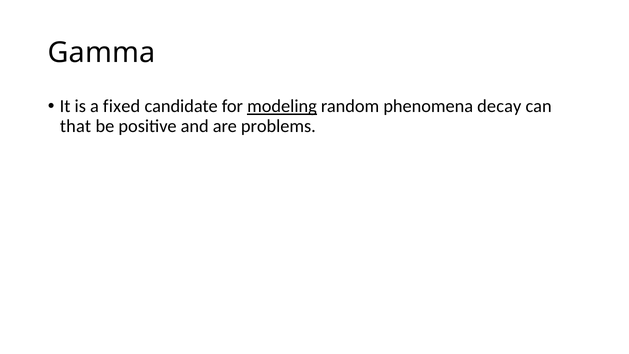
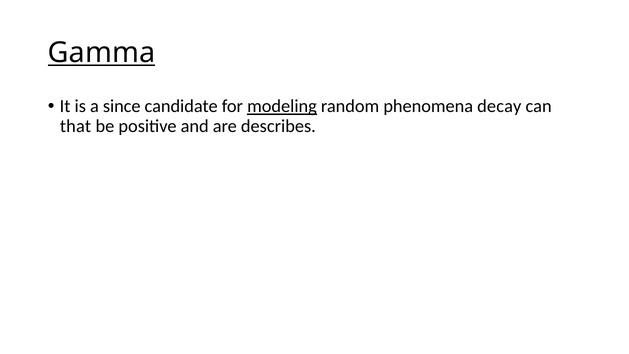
Gamma underline: none -> present (102, 53)
fixed: fixed -> since (122, 106)
problems: problems -> describes (278, 126)
